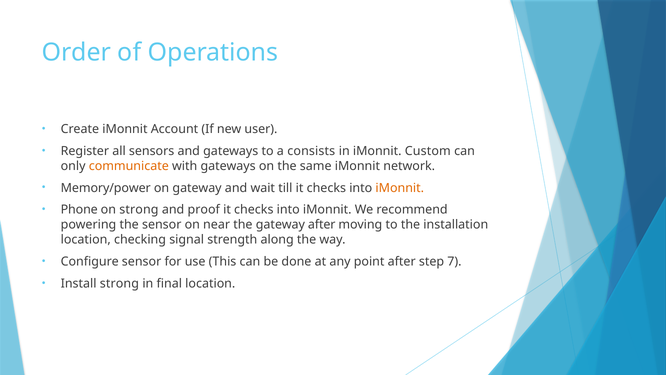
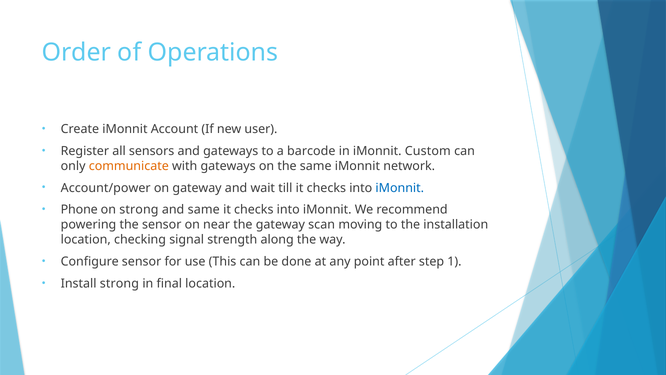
consists: consists -> barcode (311, 151)
Memory/power: Memory/power -> Account/power (106, 188)
iMonnit colour: orange -> blue (400, 188)
and proof: proof -> same (204, 210)
gateway after: after -> scan (322, 225)
7: 7 -> 1 (454, 262)
